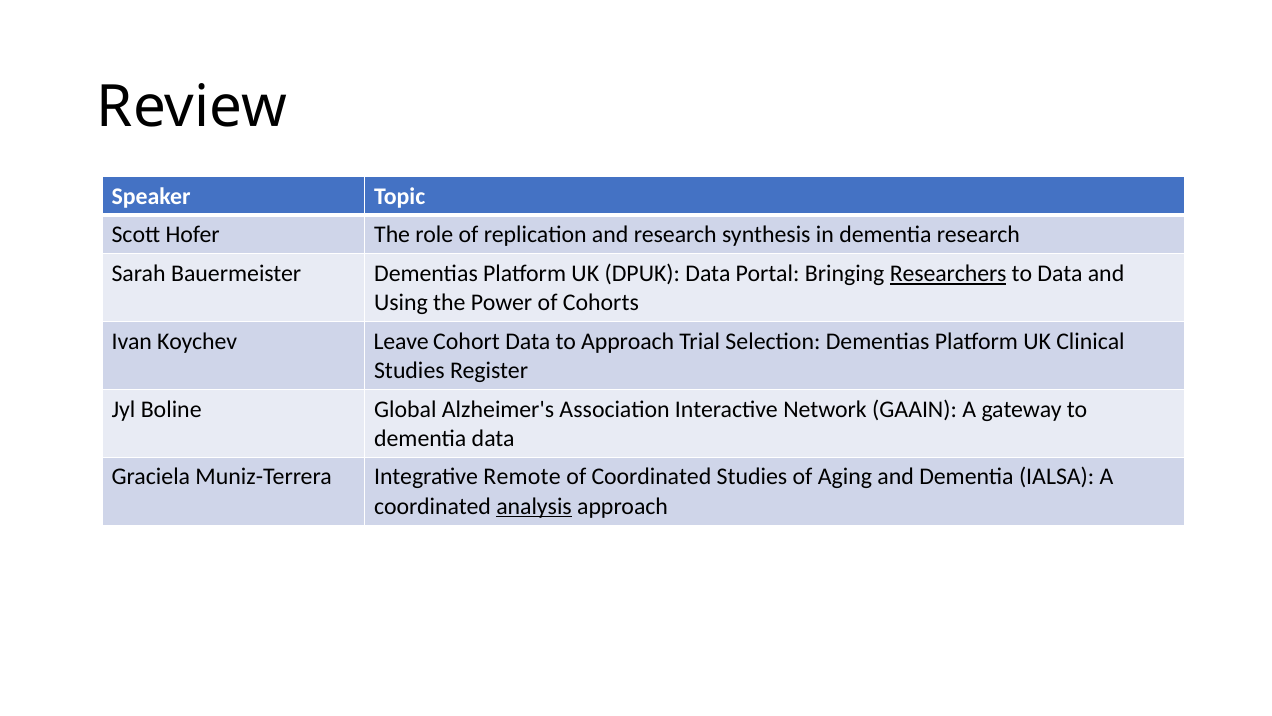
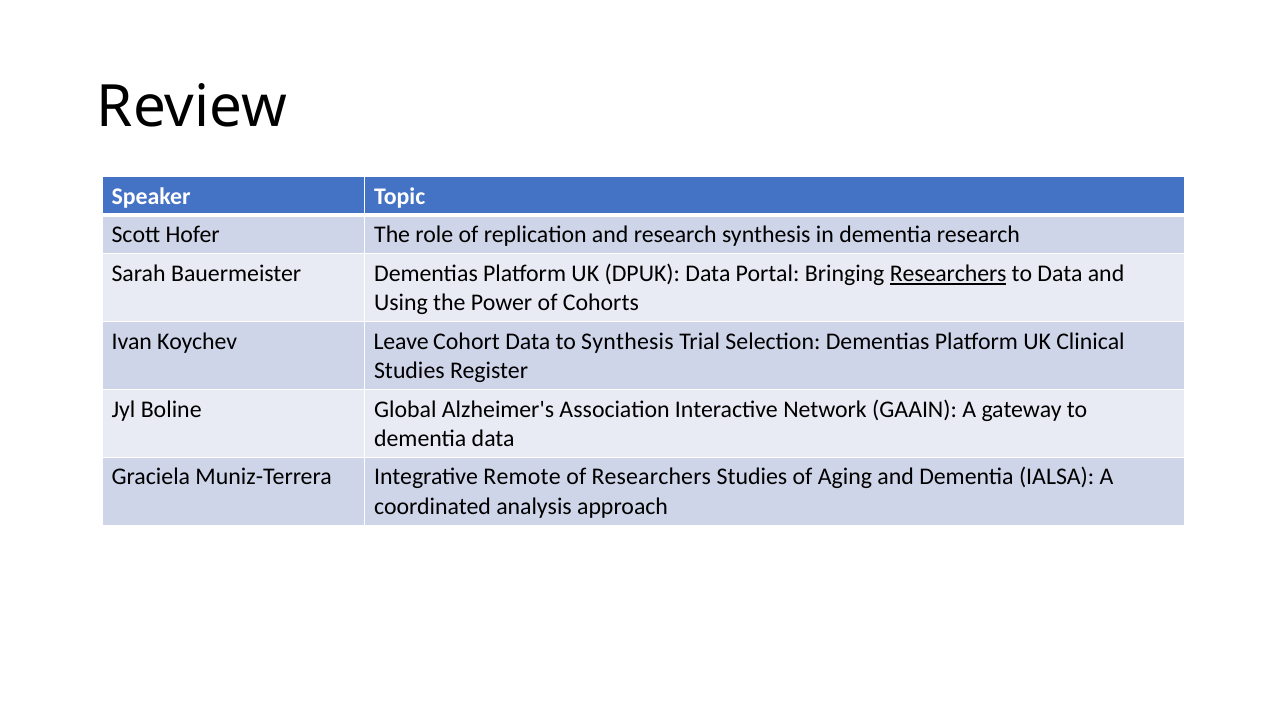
to Approach: Approach -> Synthesis (627, 341)
of Coordinated: Coordinated -> Researchers (651, 477)
analysis underline: present -> none (534, 506)
